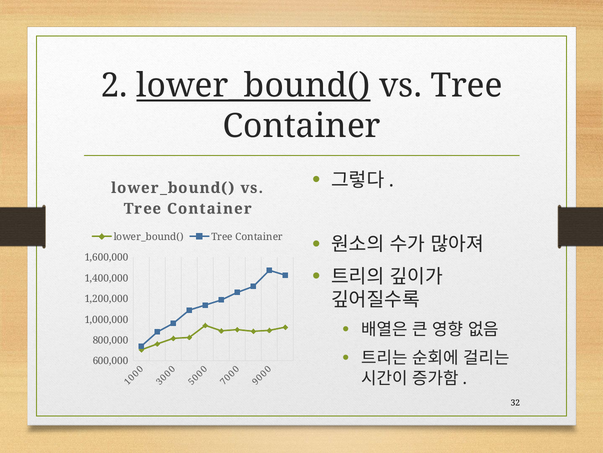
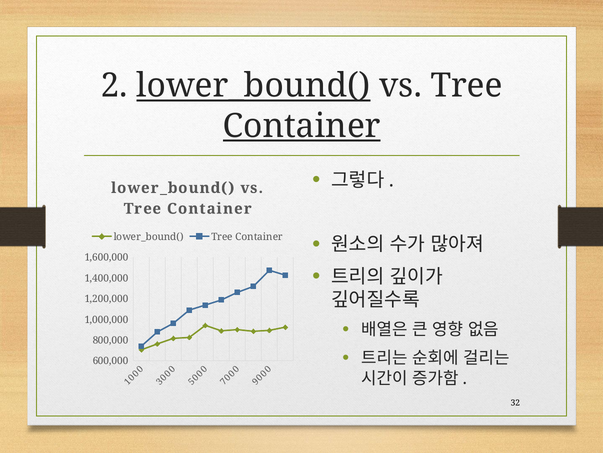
Container underline: none -> present (302, 126)
